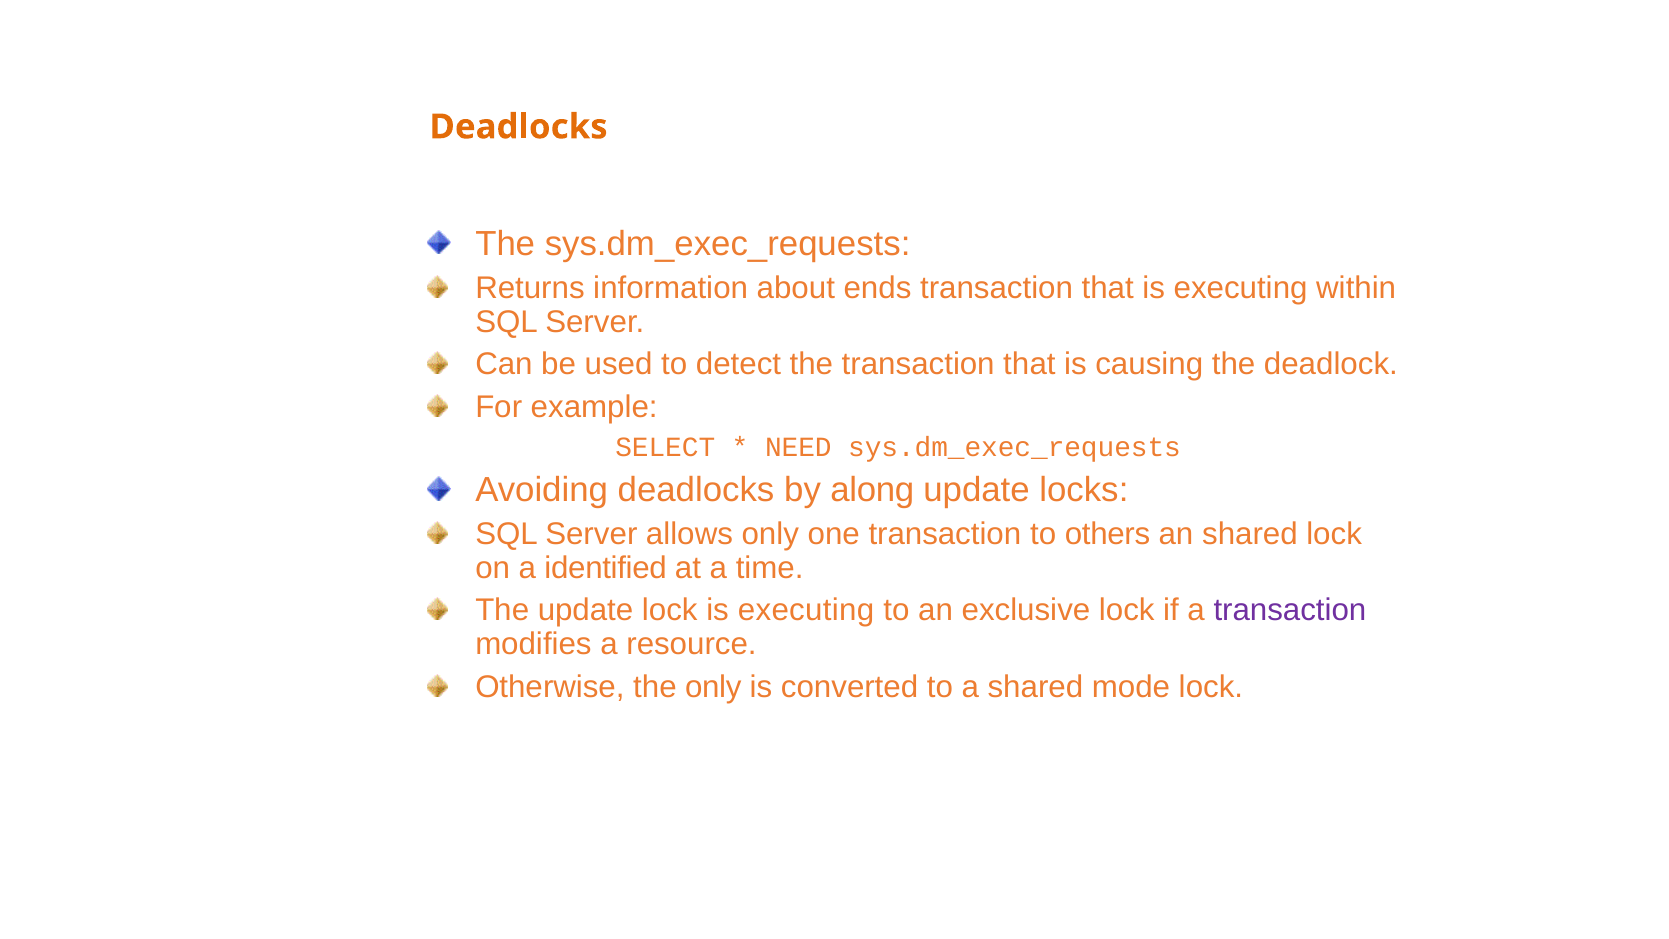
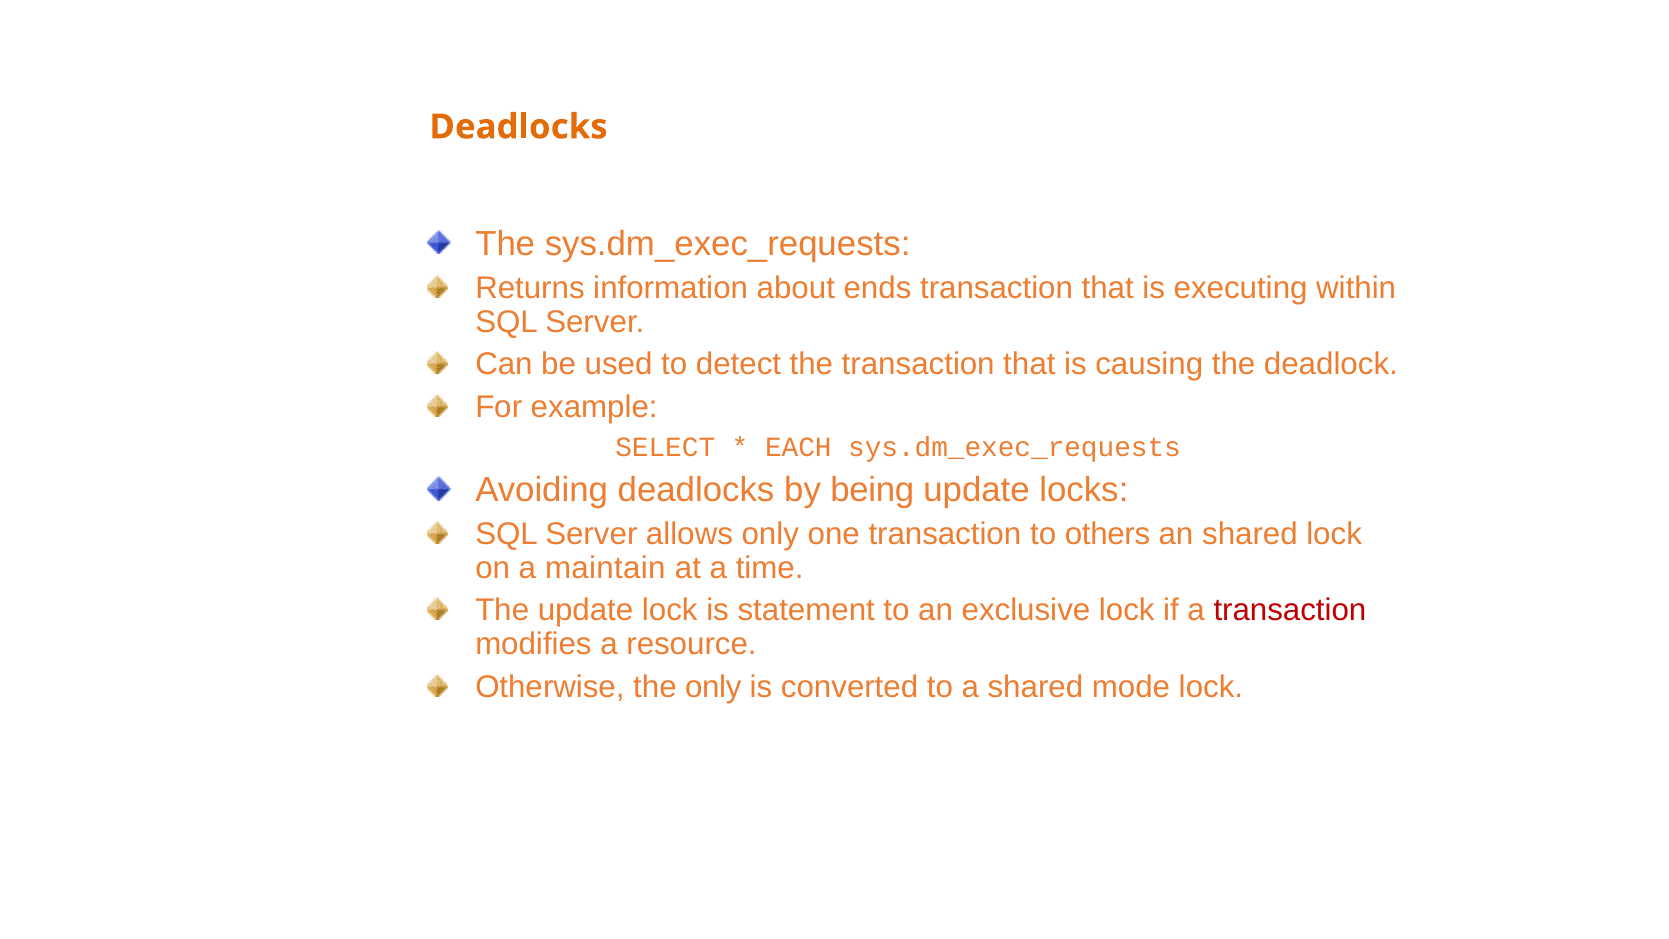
NEED: NEED -> EACH (798, 447)
along: along -> being (872, 490)
identified: identified -> maintain (605, 568)
lock is executing: executing -> statement (806, 611)
transaction colour: purple -> red (1290, 611)
